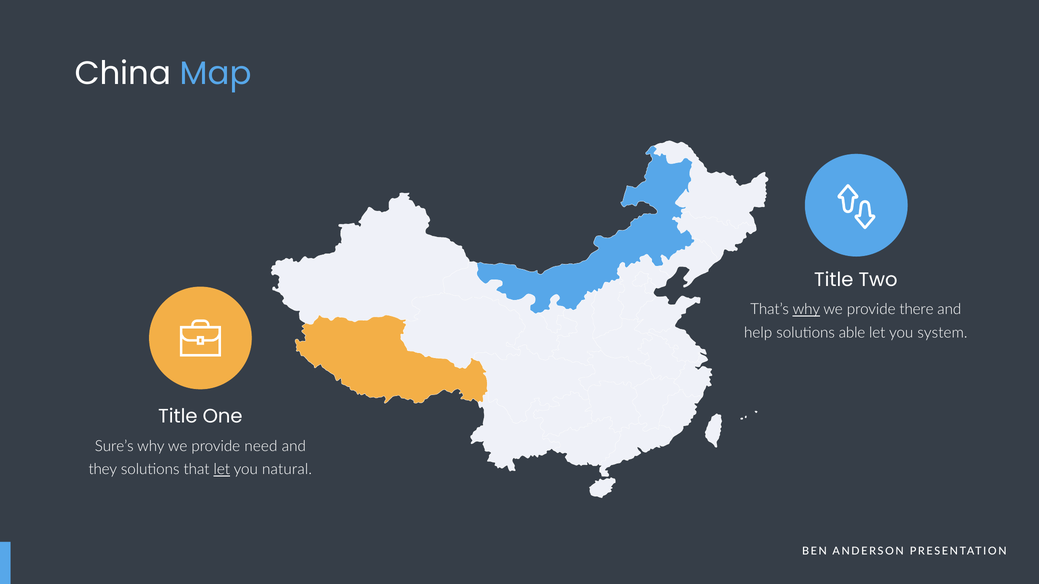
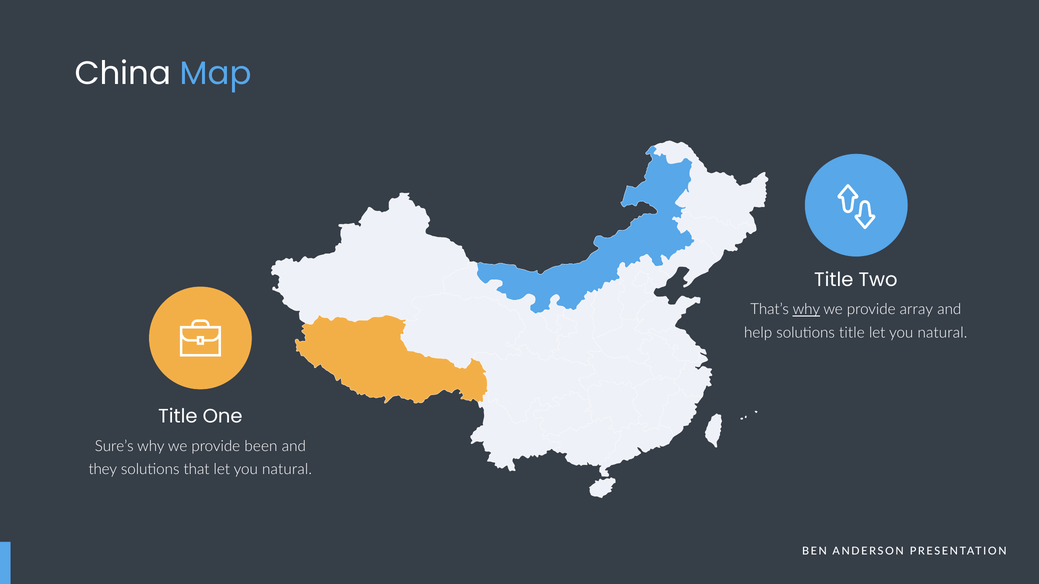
there: there -> array (916, 310)
solutions able: able -> title (852, 333)
system: system -> natural (942, 333)
need: need -> been (261, 447)
let underline: present -> none (222, 470)
